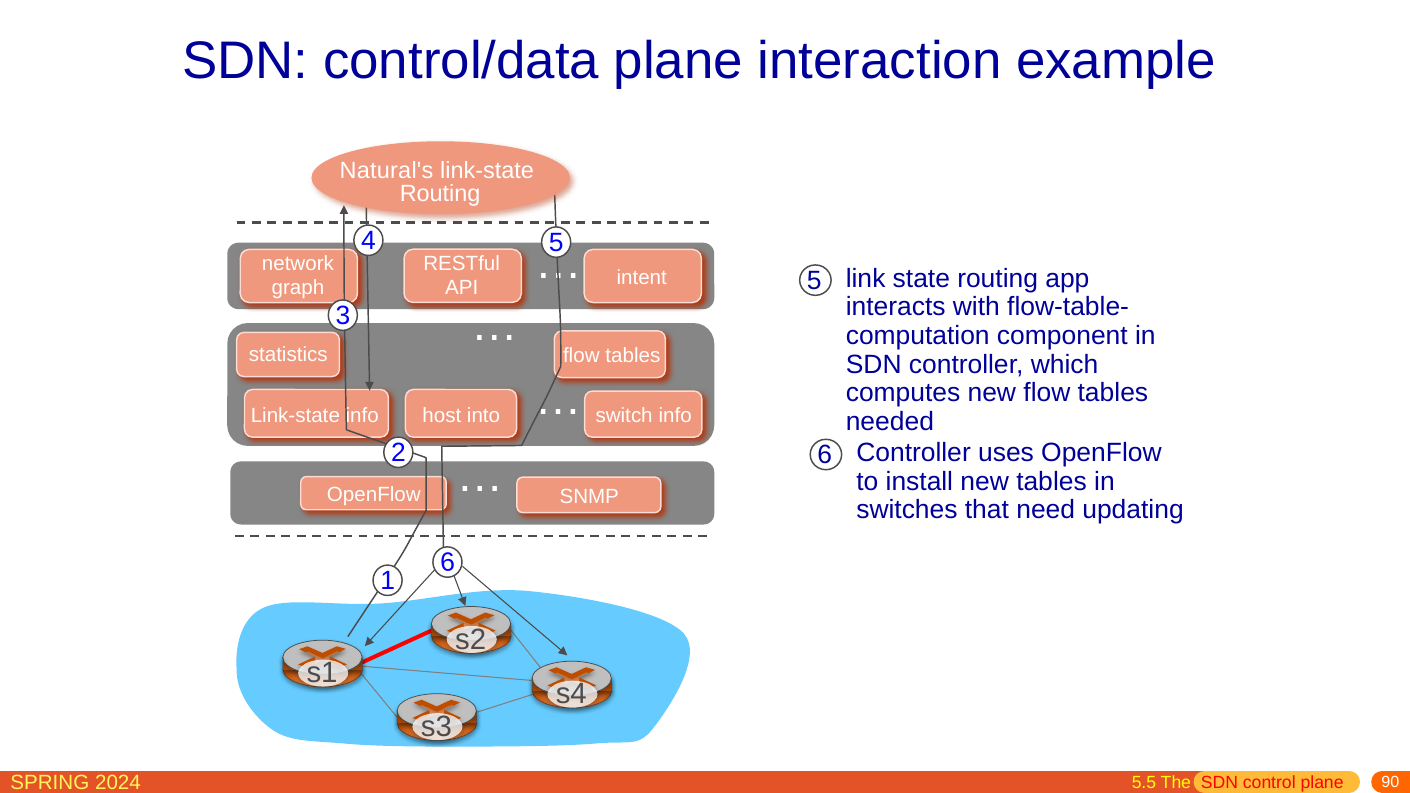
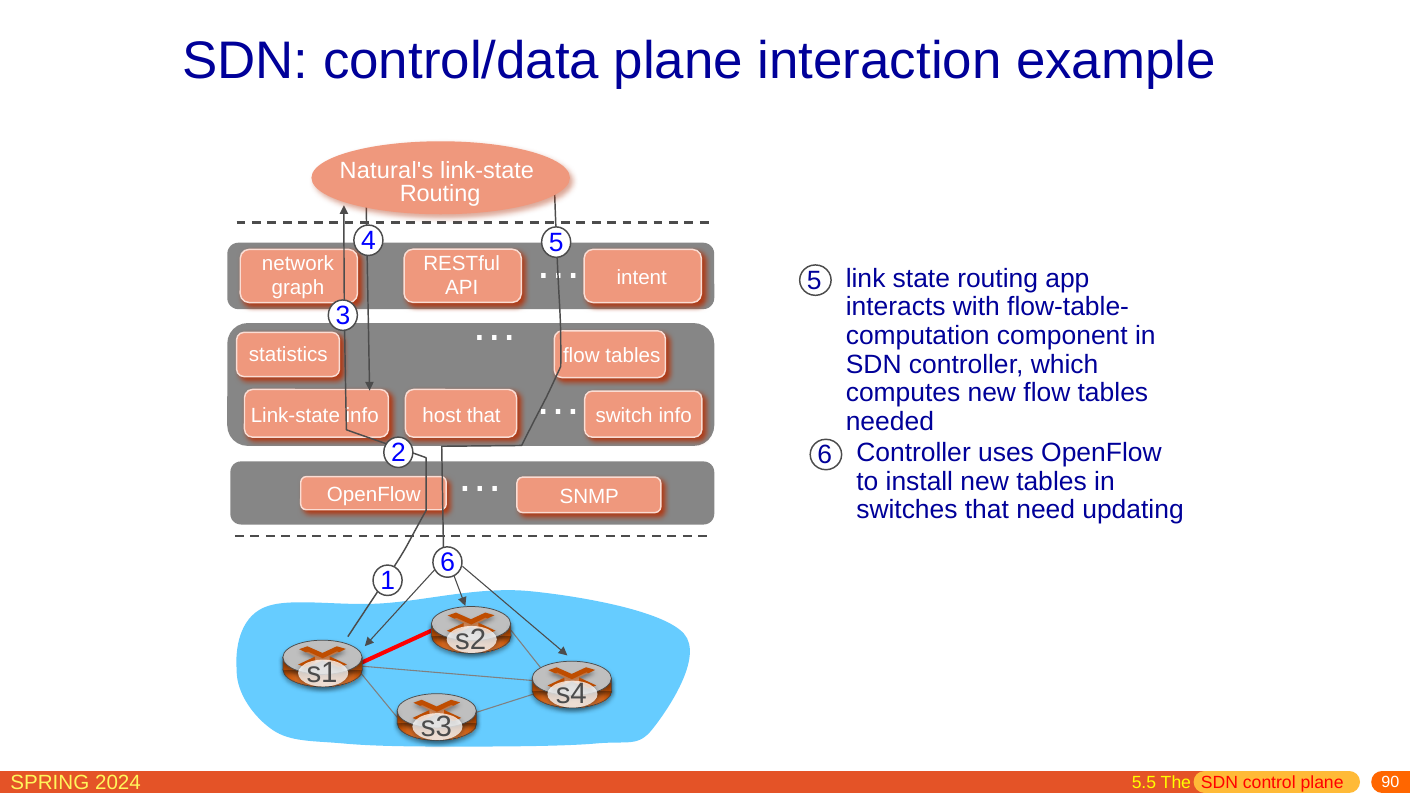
host into: into -> that (484, 416)
